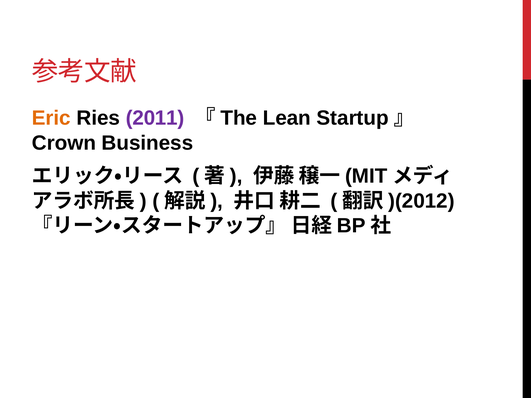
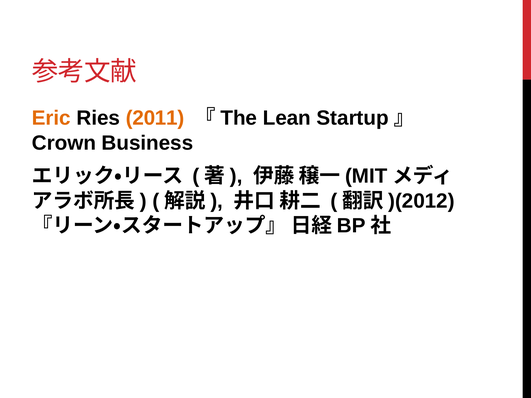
2011 colour: purple -> orange (155, 118)
